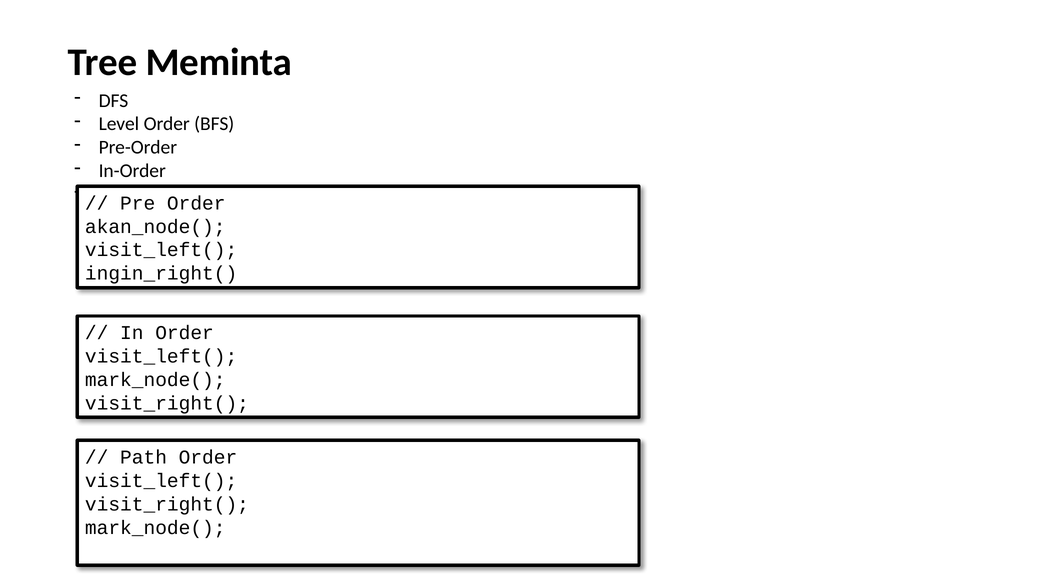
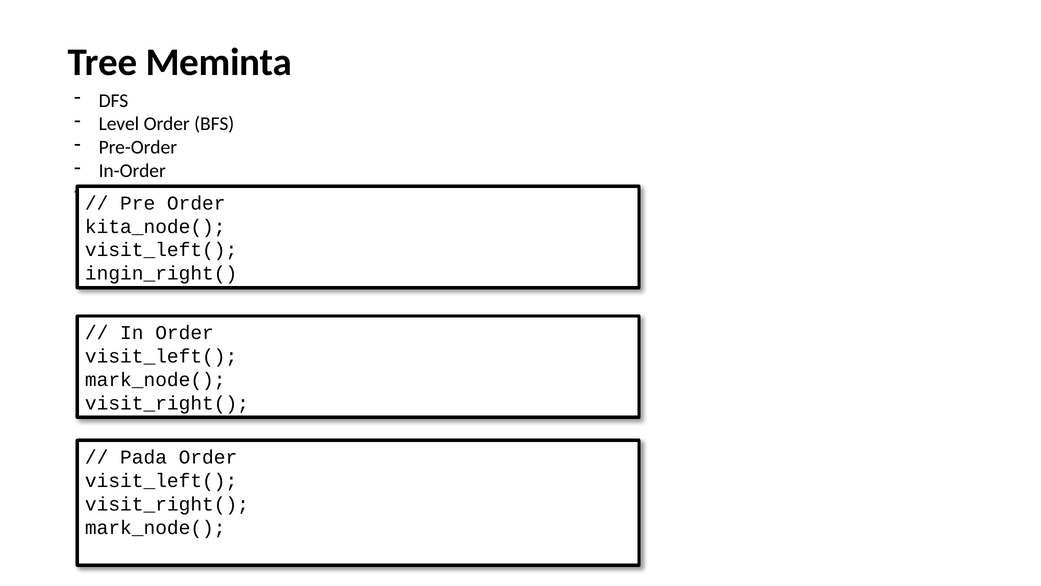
akan_node(: akan_node( -> kita_node( (155, 226)
Path: Path -> Pada (144, 457)
